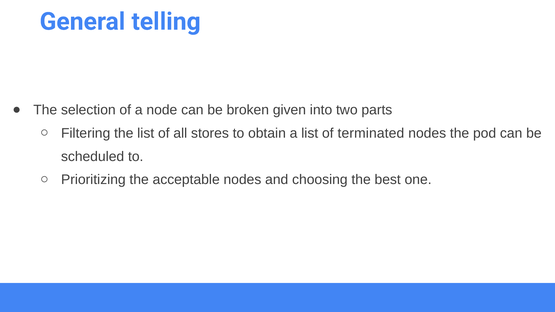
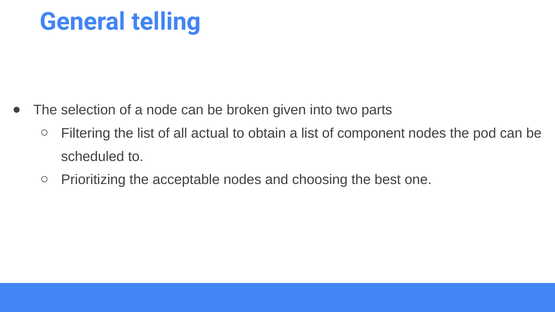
stores: stores -> actual (210, 133)
terminated: terminated -> component (371, 133)
